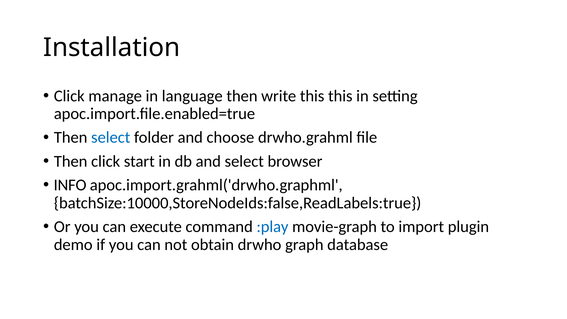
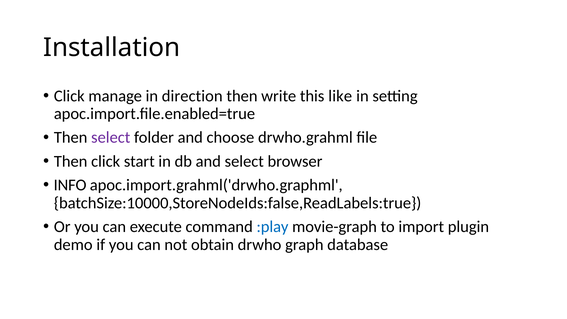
language: language -> direction (192, 96)
this this: this -> like (340, 96)
select colour: blue -> purple (111, 138)
